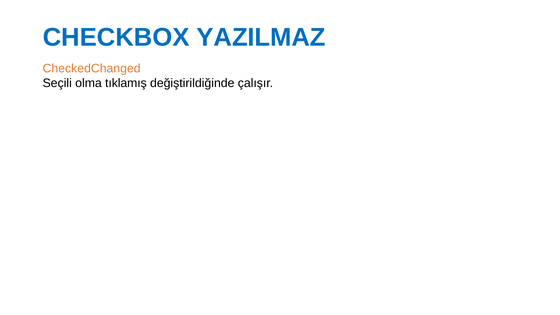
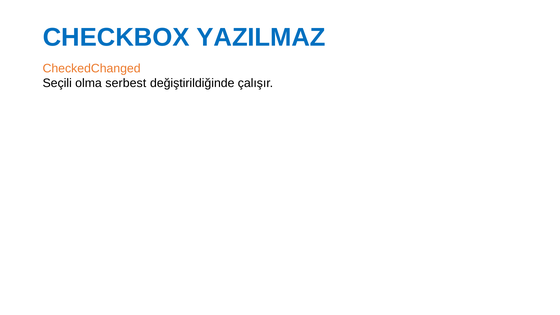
tıklamış: tıklamış -> serbest (126, 83)
